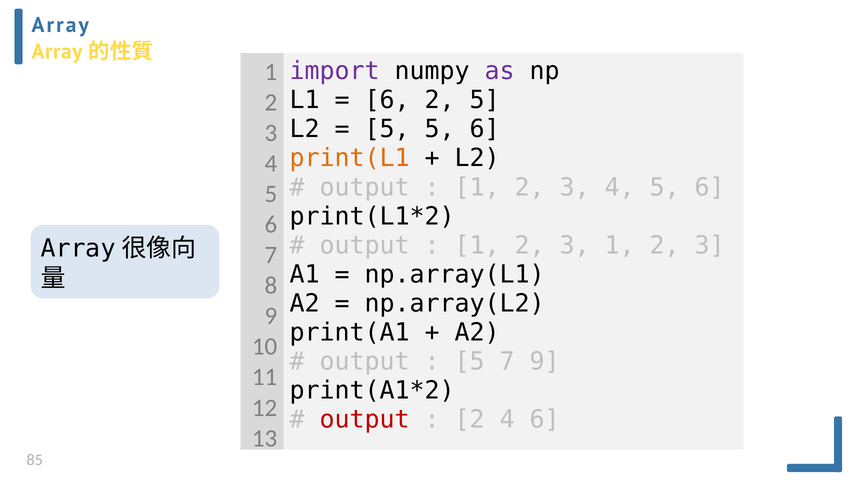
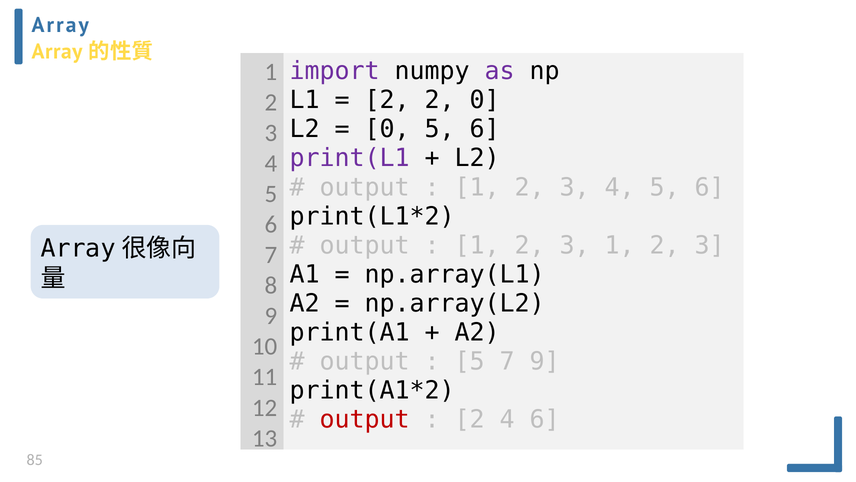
6: 6 -> 2 (387, 100)
2 5: 5 -> 0 (485, 100)
5: 5 -> 0 (387, 129)
print(L1 colour: orange -> purple (350, 158)
